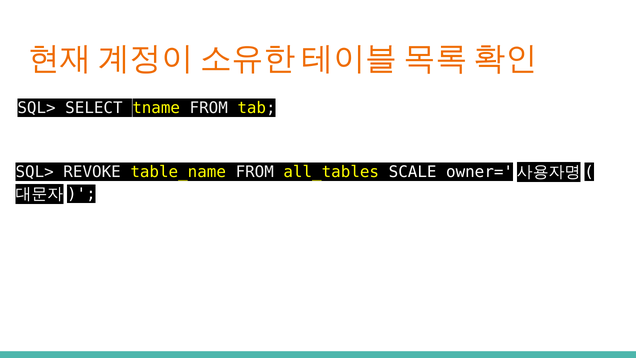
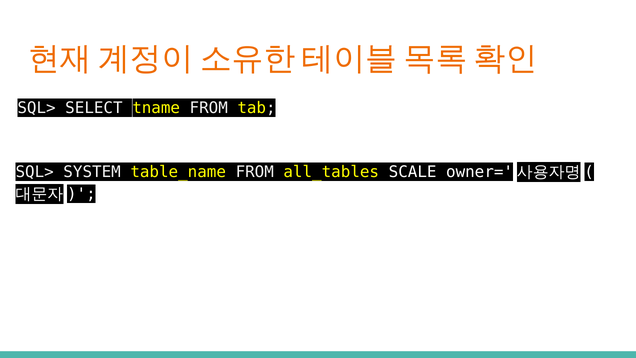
REVOKE: REVOKE -> SYSTEM (92, 172)
